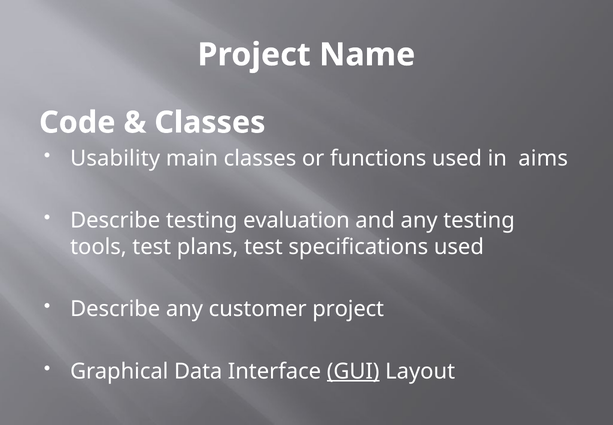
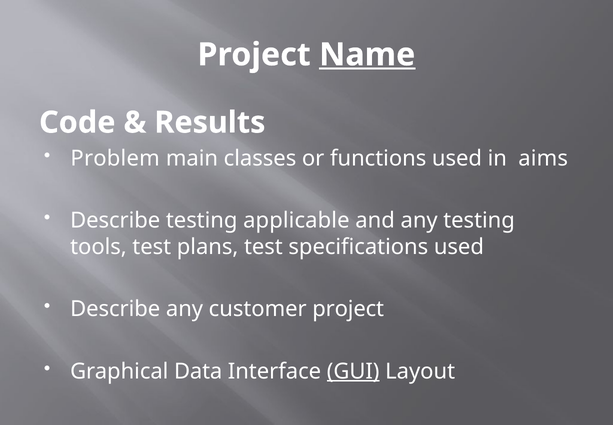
Name underline: none -> present (367, 55)
Classes: Classes -> Results (210, 122)
Usability: Usability -> Problem (115, 158)
evaluation: evaluation -> applicable (296, 220)
